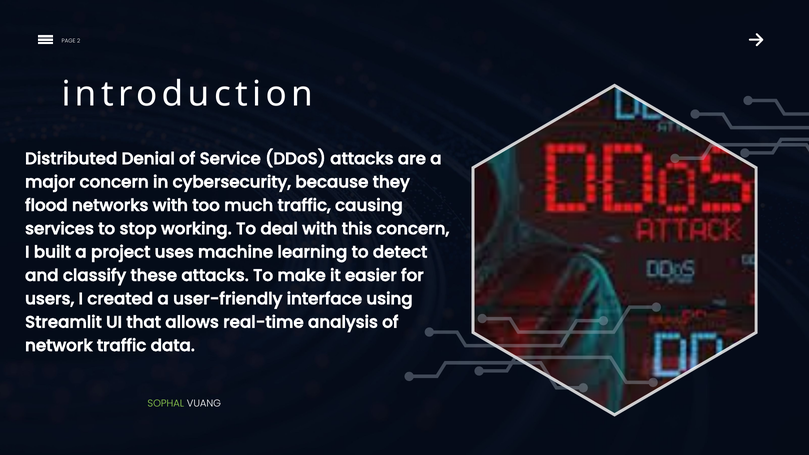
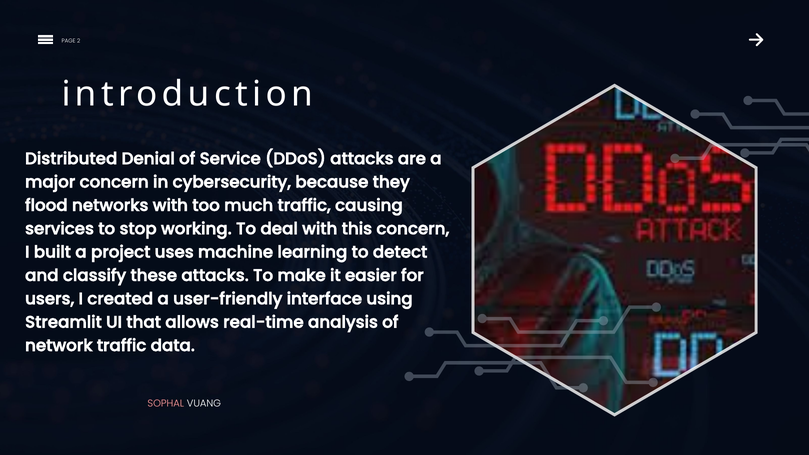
SOPHAL colour: light green -> pink (166, 403)
